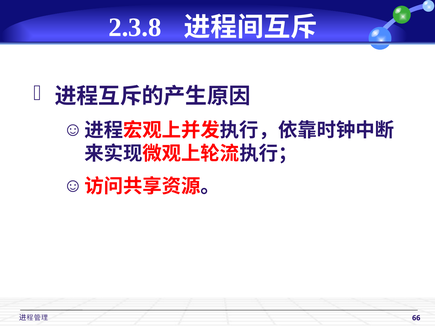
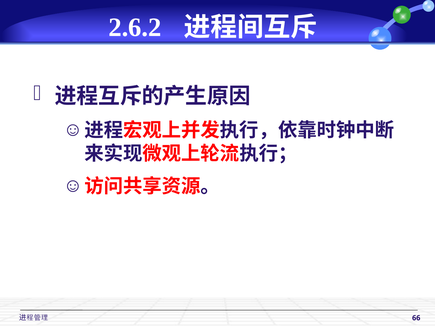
2.3.8: 2.3.8 -> 2.6.2 (135, 27)
